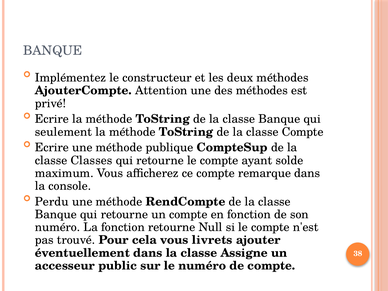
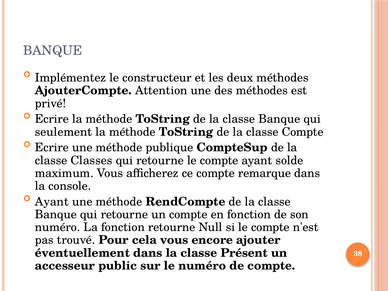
Perdu: Perdu -> Ayant (52, 202)
livrets: livrets -> encore (212, 240)
Assigne: Assigne -> Présent (244, 253)
